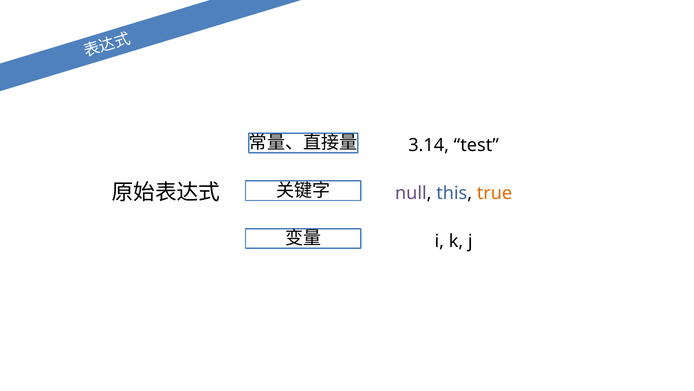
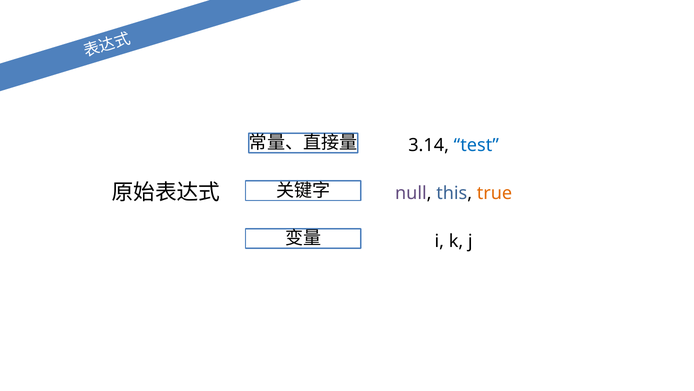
test colour: black -> blue (476, 145)
